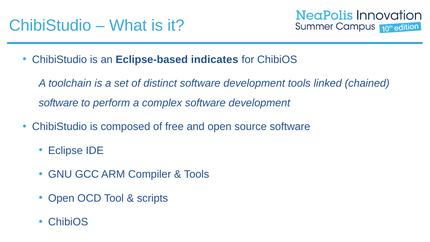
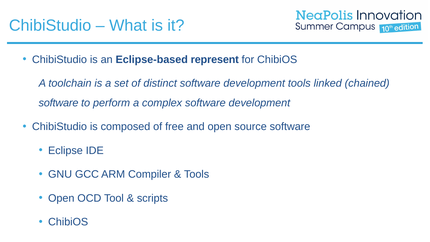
indicates: indicates -> represent (215, 60)
